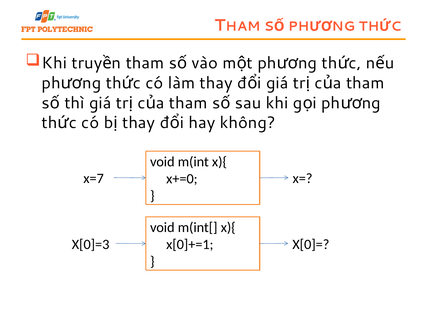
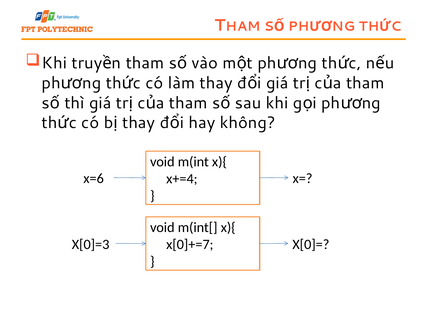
x=7: x=7 -> x=6 (94, 179)
x+=0: x+=0 -> x+=4 (182, 179)
x[0]+=1: x[0]+=1 -> x[0]+=7 (190, 245)
